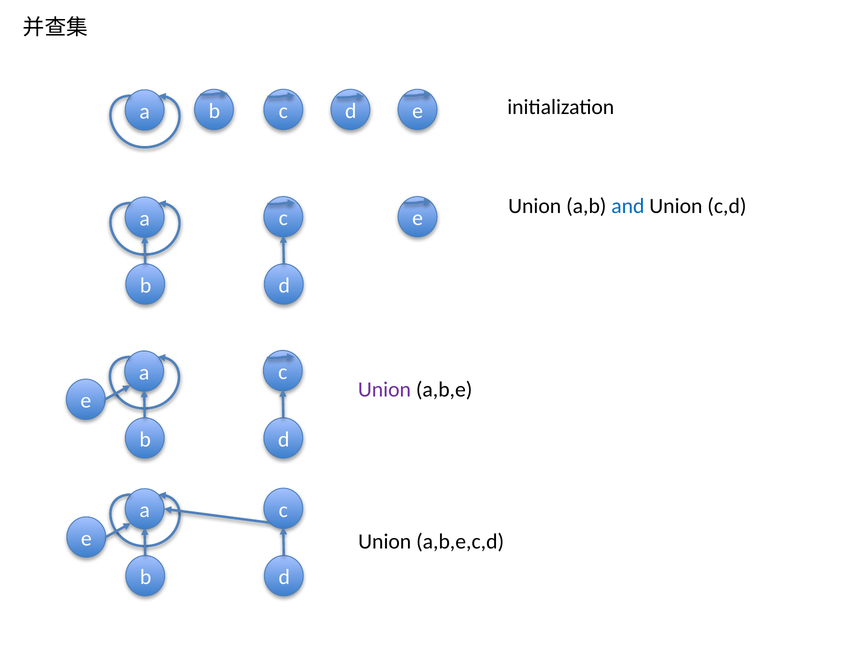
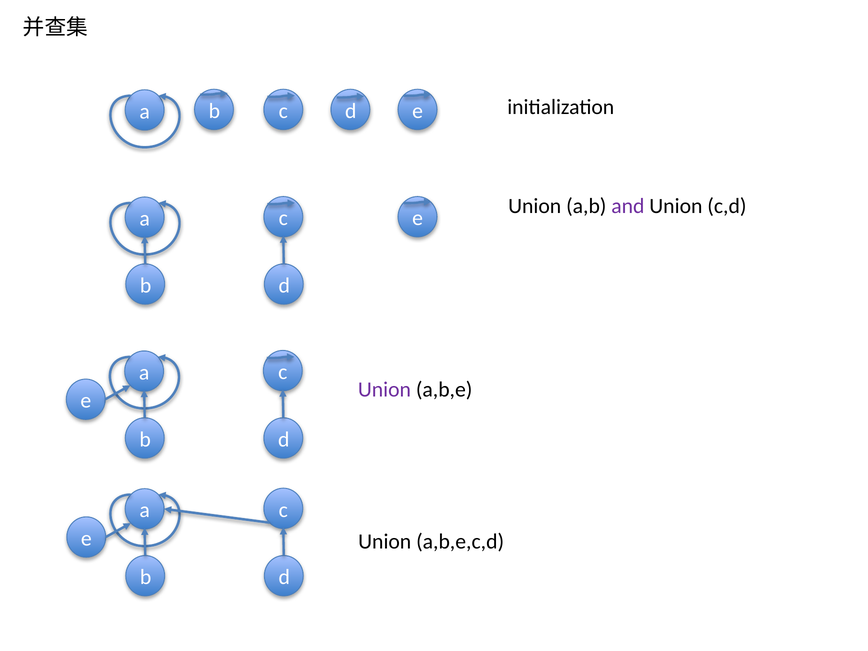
and colour: blue -> purple (628, 206)
